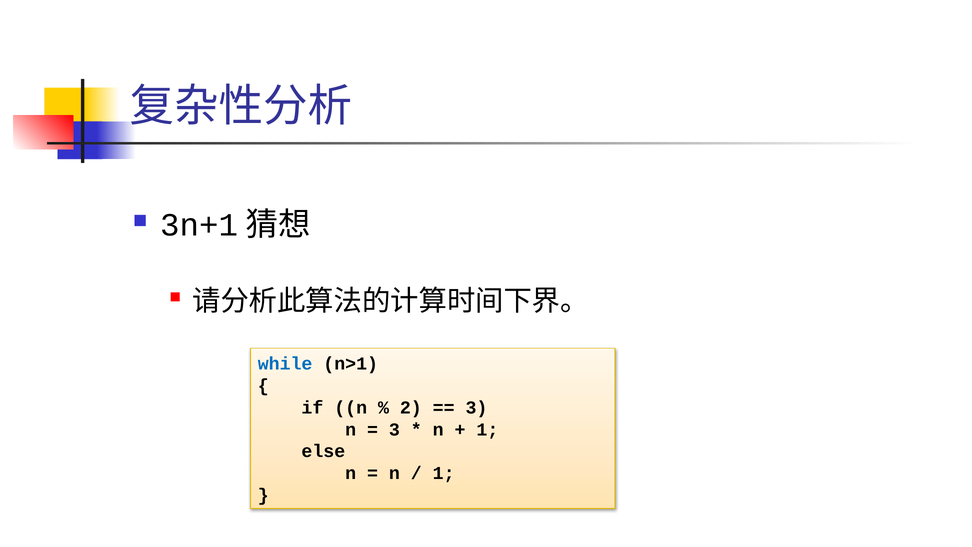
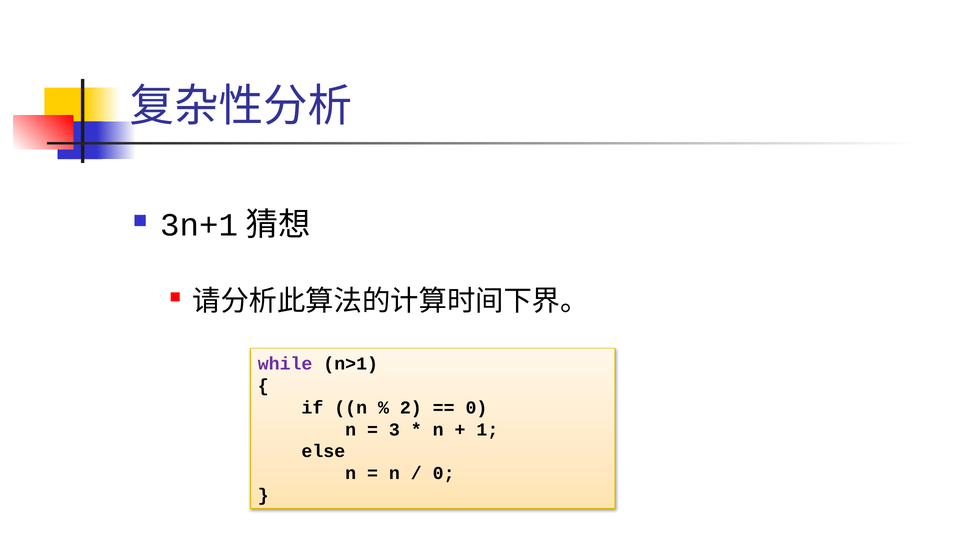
while colour: blue -> purple (285, 364)
3: 3 -> 0 (476, 408)
1: 1 -> 0 (444, 473)
